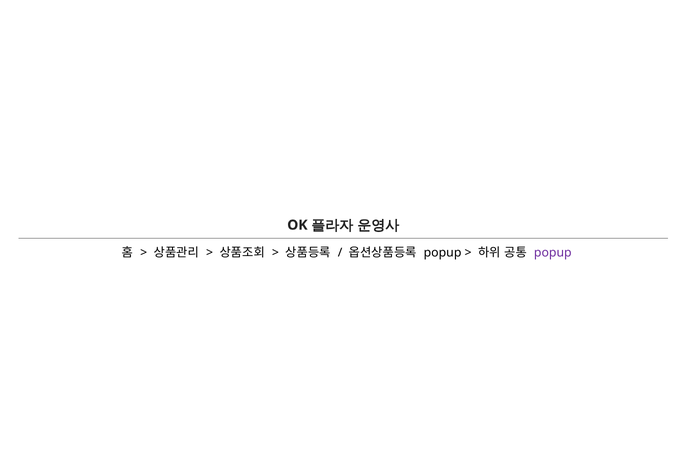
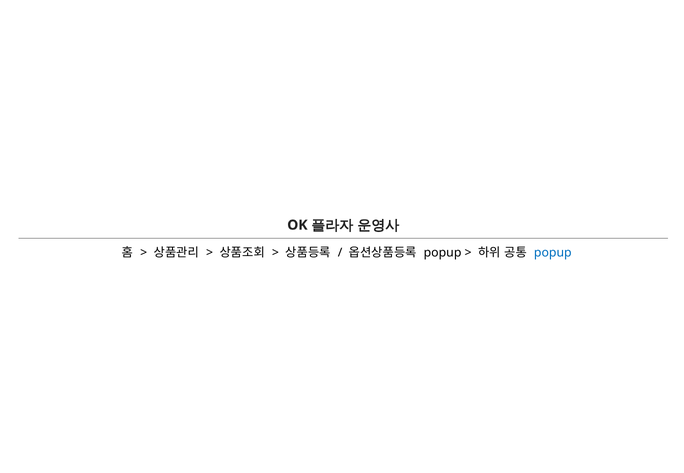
popup colour: purple -> blue (553, 253)
